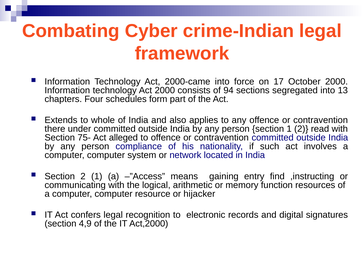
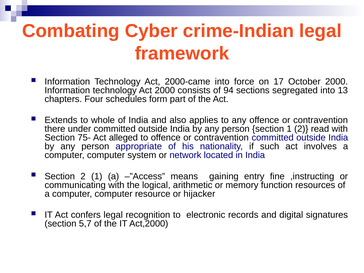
compliance: compliance -> appropriate (139, 146)
find: find -> fine (277, 176)
4,9: 4,9 -> 5,7 (85, 224)
